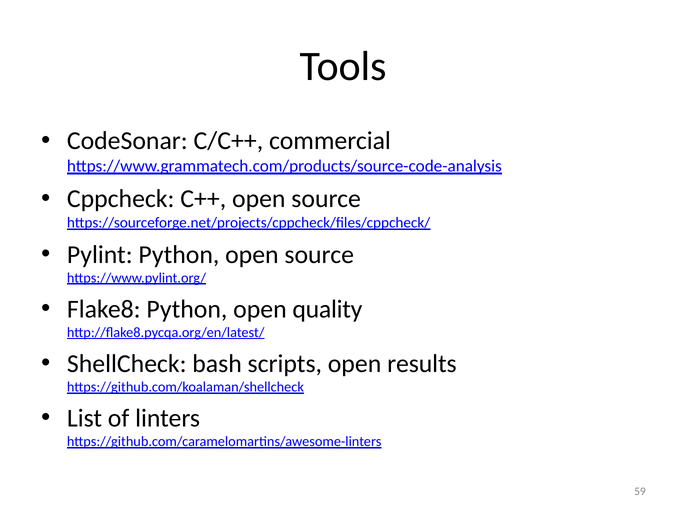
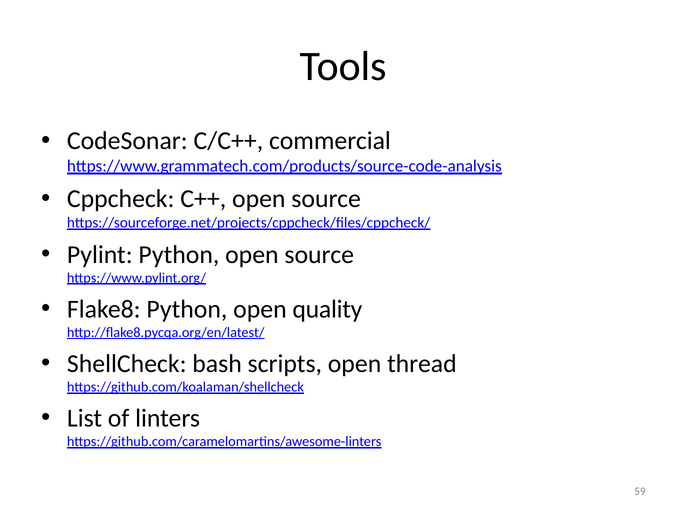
results: results -> thread (422, 364)
